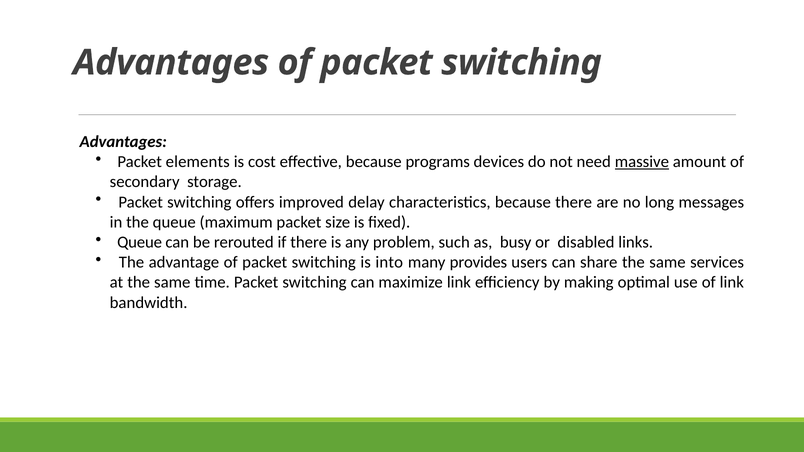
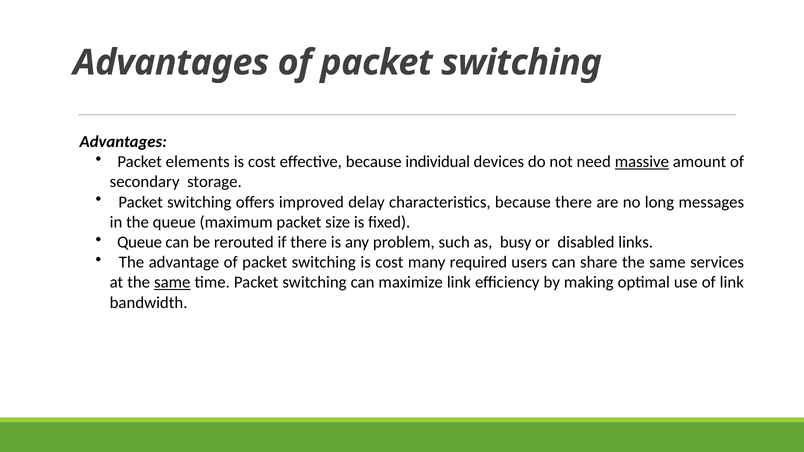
programs: programs -> individual (438, 162)
switching is into: into -> cost (389, 262)
provides: provides -> required (478, 262)
same underline: none -> present (172, 283)
